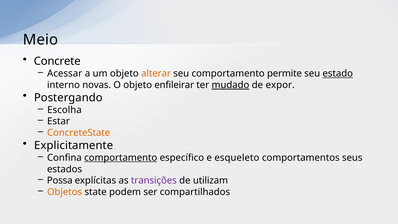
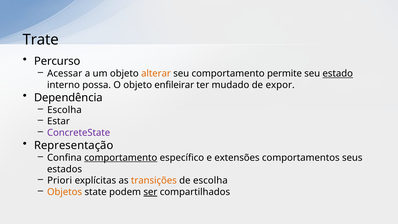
Meio: Meio -> Trate (41, 40)
Concrete: Concrete -> Percurso (57, 61)
novas: novas -> possa (97, 85)
mudado underline: present -> none (230, 85)
Postergando: Postergando -> Dependência (68, 98)
ConcreteState colour: orange -> purple (79, 133)
Explicitamente: Explicitamente -> Representação (74, 145)
esqueleto: esqueleto -> extensões (237, 158)
Possa: Possa -> Priori (60, 180)
transições colour: purple -> orange (154, 180)
de utilizam: utilizam -> escolha (210, 180)
ser underline: none -> present (150, 192)
